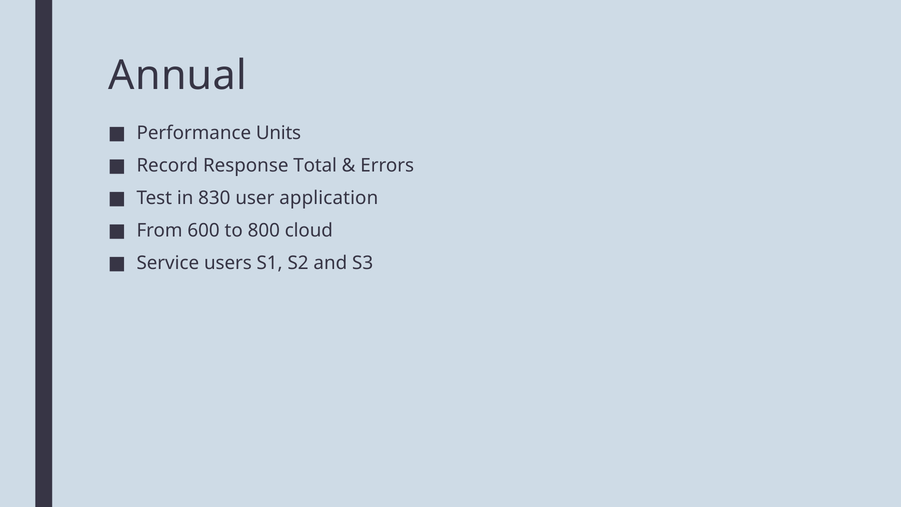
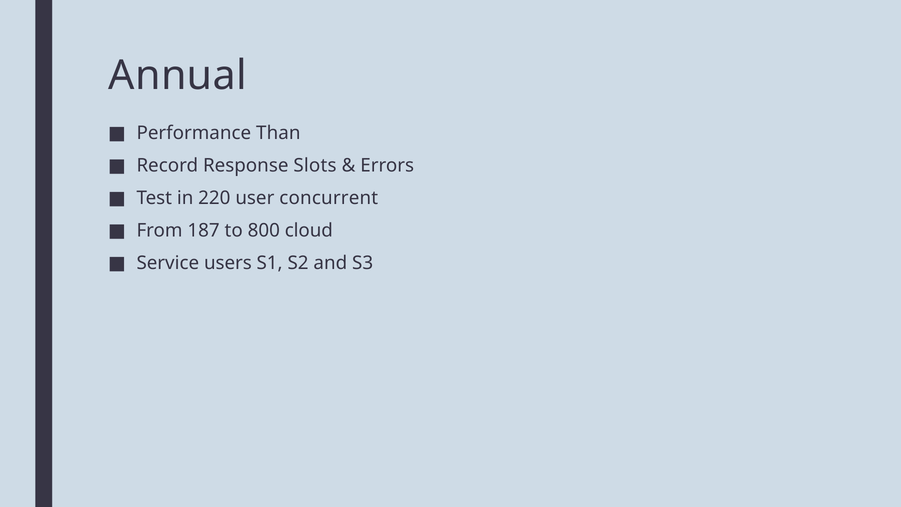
Units: Units -> Than (278, 133)
Total: Total -> Slots (315, 165)
830: 830 -> 220 (214, 198)
application: application -> concurrent (329, 198)
600: 600 -> 187 (204, 230)
